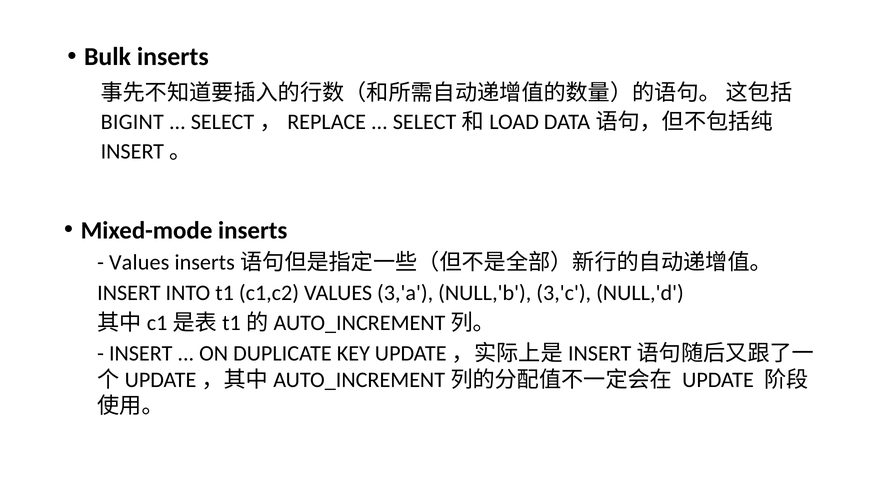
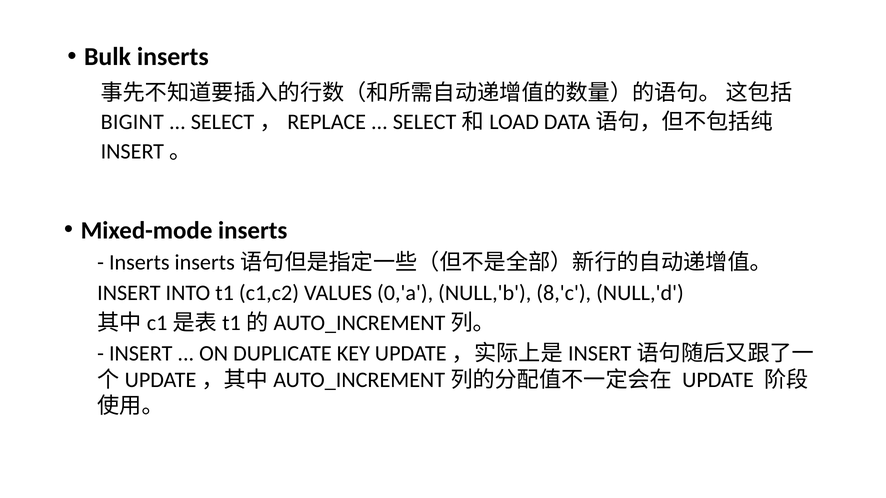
Values: Values -> Inserts (139, 263)
3,'a: 3,'a -> 0,'a (405, 293)
3,'c: 3,'c -> 8,'c (564, 293)
